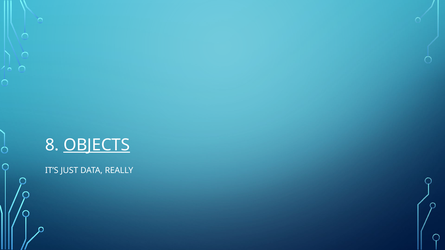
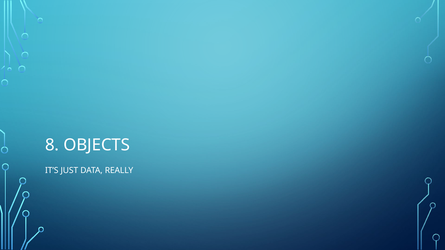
OBJECTS underline: present -> none (97, 145)
